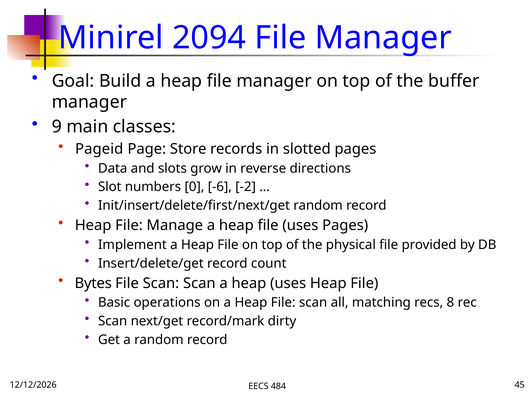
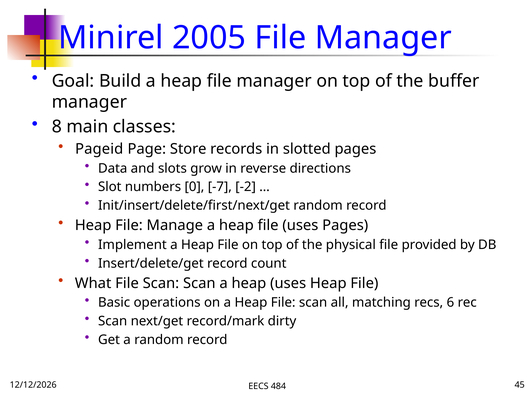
2094: 2094 -> 2005 (209, 38)
9: 9 -> 8 (57, 127)
-6: -6 -> -7 (220, 187)
Bytes: Bytes -> What (93, 283)
8: 8 -> 6 (450, 302)
